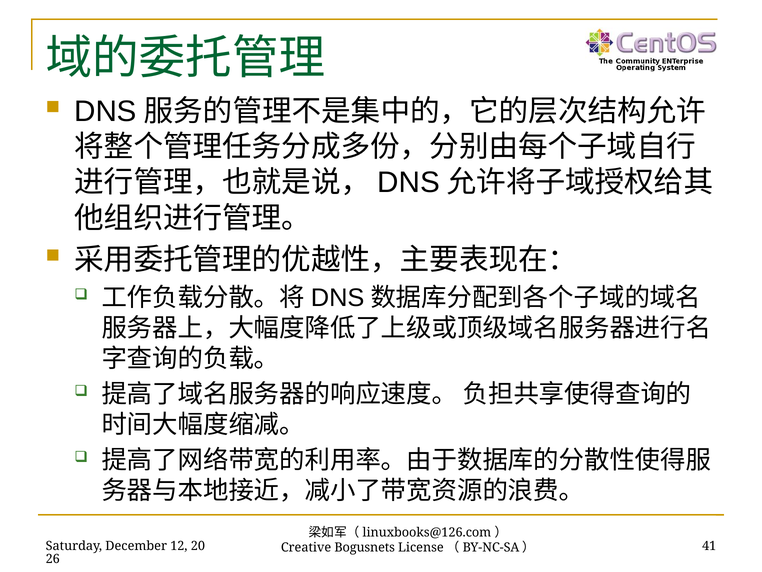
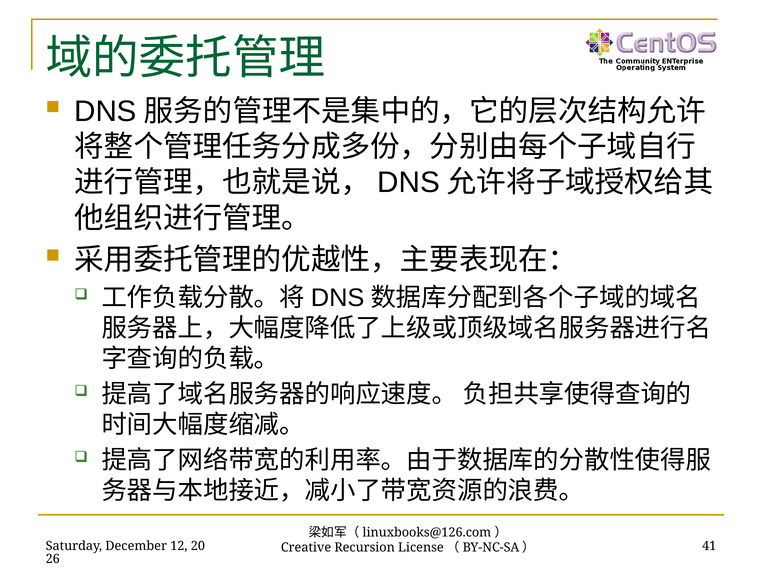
Bogusnets: Bogusnets -> Recursion (365, 547)
